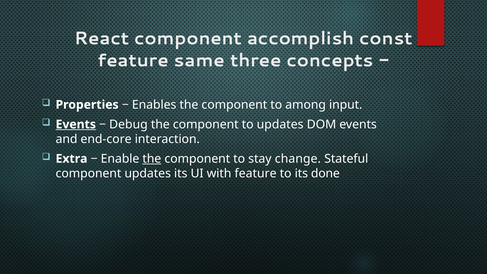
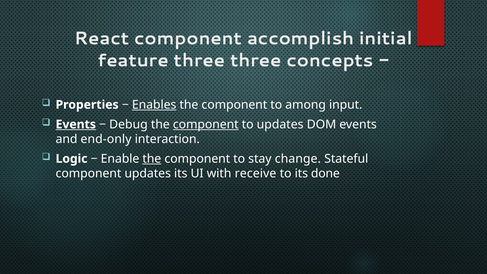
const: const -> initial (386, 38)
feature same: same -> three (199, 60)
Enables underline: none -> present (154, 105)
component underline: none -> present (206, 124)
end-core: end-core -> end-only (106, 139)
Extra: Extra -> Logic (72, 159)
with feature: feature -> receive (256, 173)
